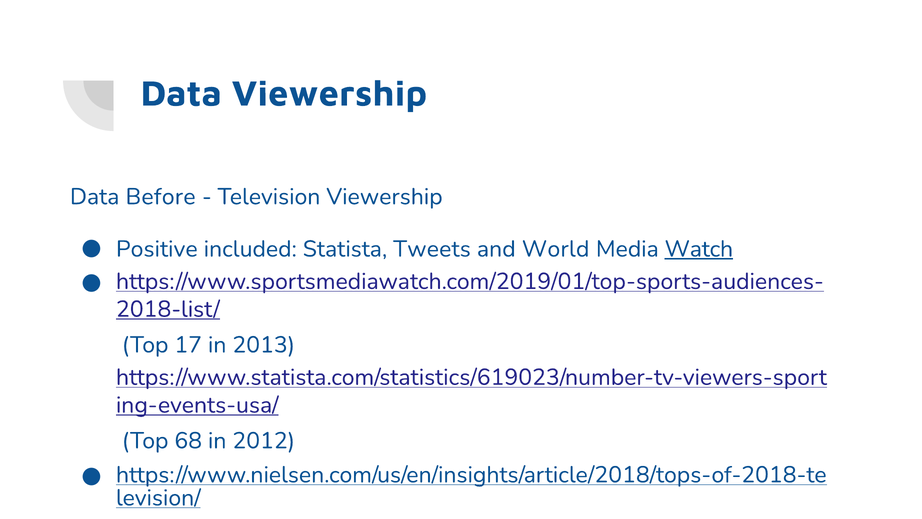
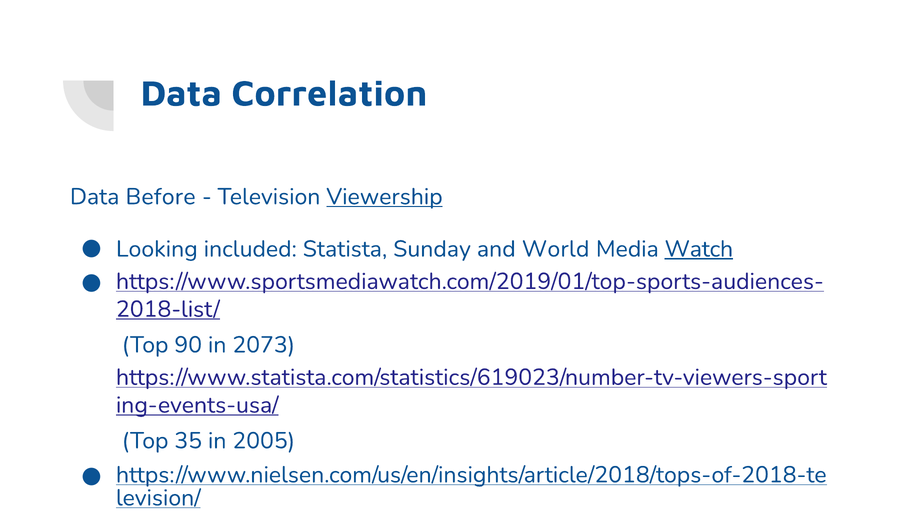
Data Viewership: Viewership -> Correlation (329, 94)
Viewership underline: none -> present (384, 197)
Positive: Positive -> Looking (157, 249)
Tweets: Tweets -> Sunday (432, 249)
17: 17 -> 90 (188, 345)
2013: 2013 -> 2073 (264, 345)
68: 68 -> 35 (188, 440)
2012: 2012 -> 2005 (264, 440)
